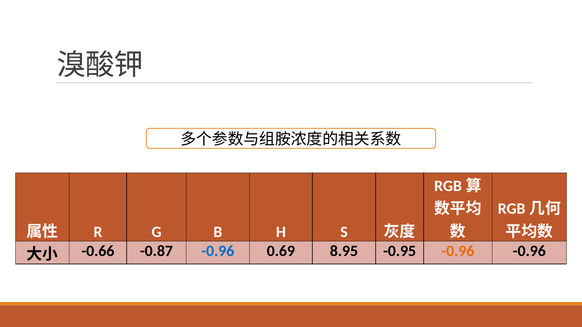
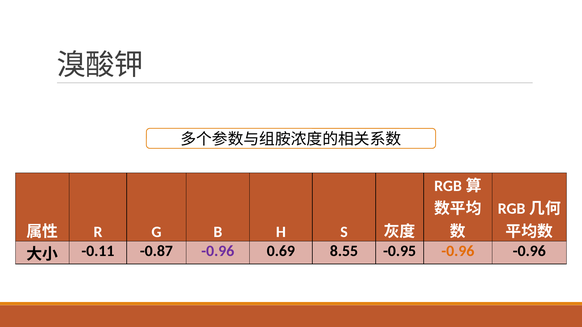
-0.66: -0.66 -> -0.11 (98, 251)
-0.96 colour: blue -> purple (218, 251)
8.95: 8.95 -> 8.55 (344, 251)
